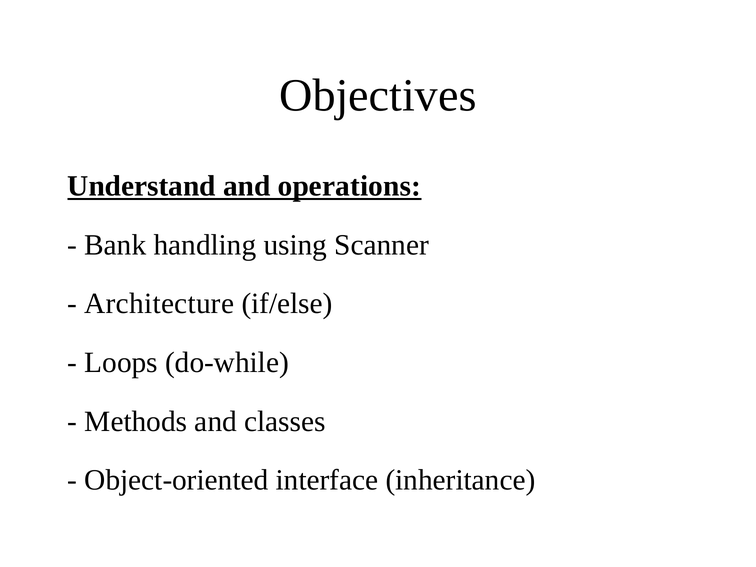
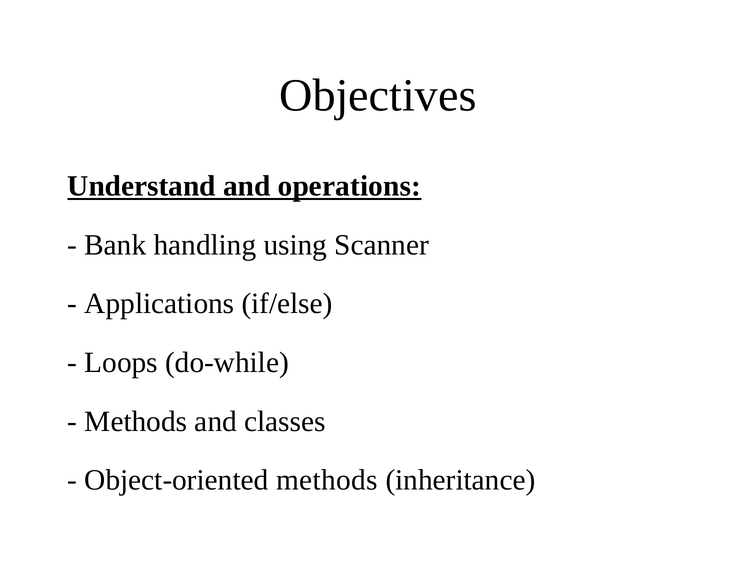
Architecture: Architecture -> Applications (159, 304)
Object-oriented interface: interface -> methods (327, 480)
